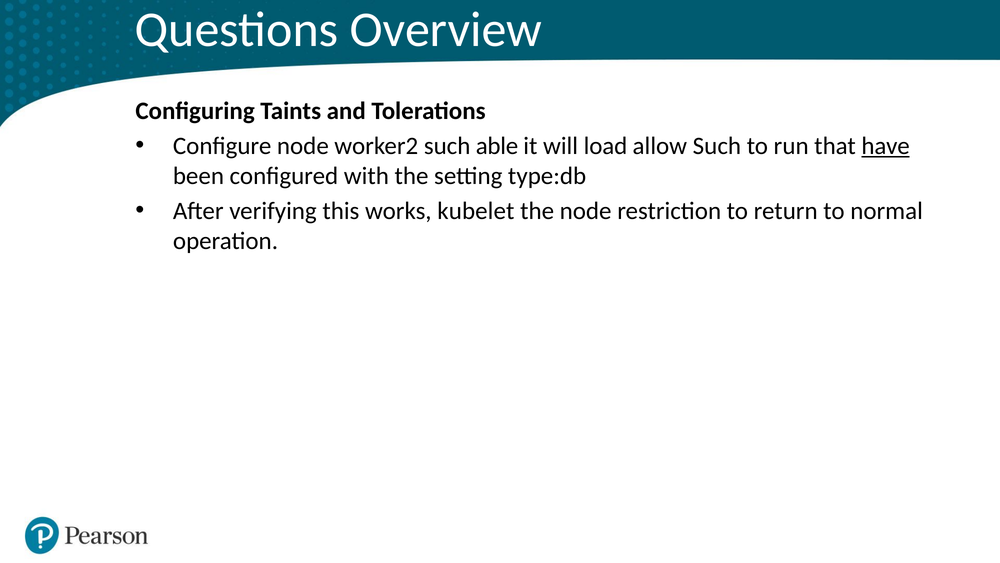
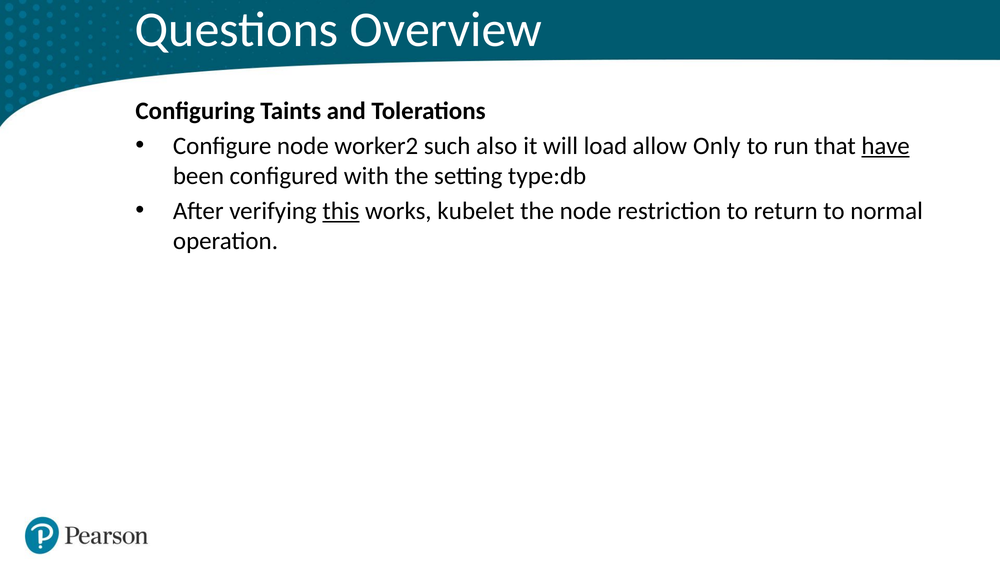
able: able -> also (497, 146)
allow Such: Such -> Only (717, 146)
this underline: none -> present (341, 211)
